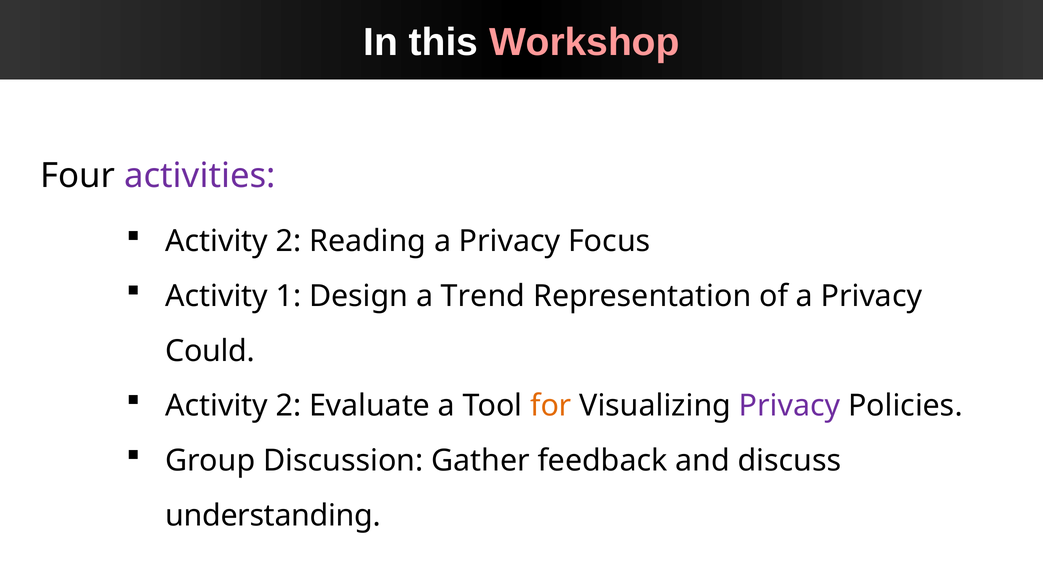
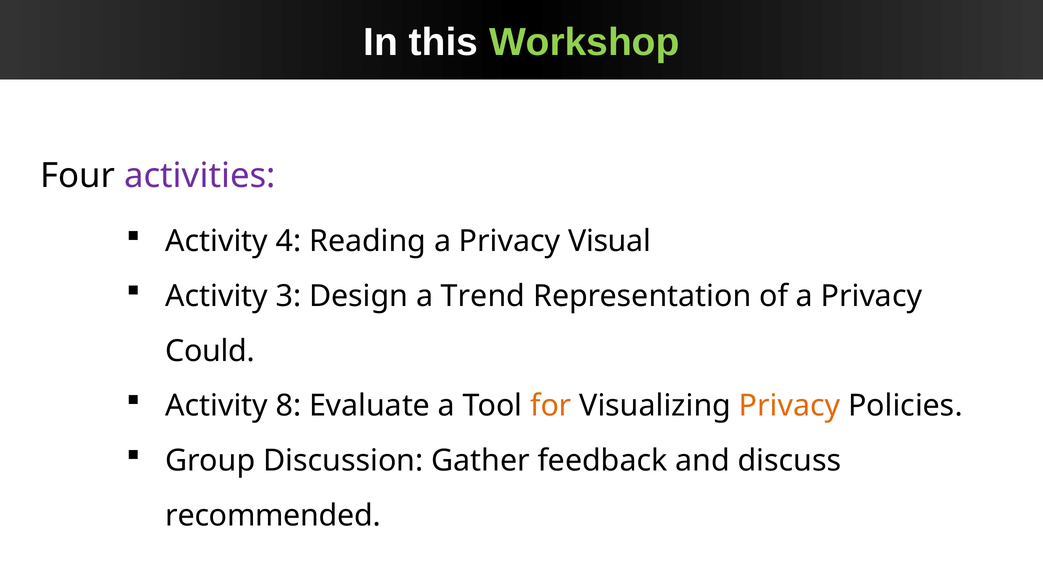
Workshop colour: pink -> light green (584, 43)
2: 2 -> 4 (288, 241)
Focus: Focus -> Visual (610, 241)
1: 1 -> 3 (288, 296)
2: 2 -> 8 (288, 406)
Privacy colour: purple -> orange (790, 406)
understanding: understanding -> recommended (273, 515)
